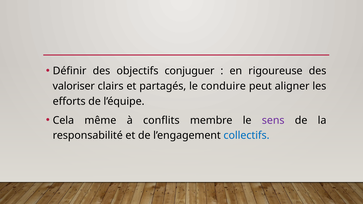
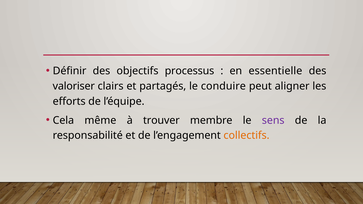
conjuguer: conjuguer -> processus (189, 71)
rigoureuse: rigoureuse -> essentielle (275, 71)
conflits: conflits -> trouver (161, 120)
collectifs colour: blue -> orange (247, 136)
